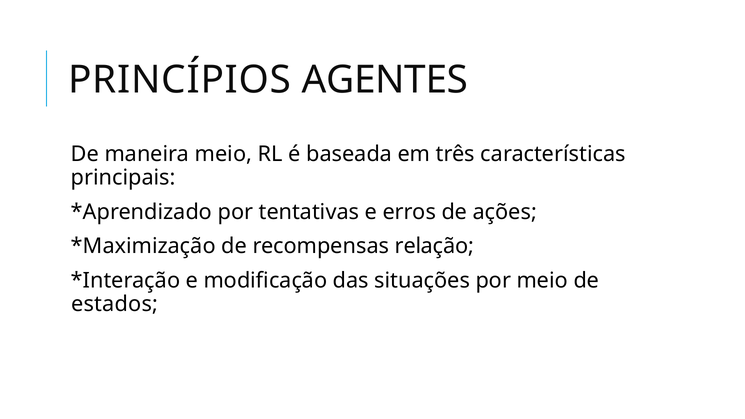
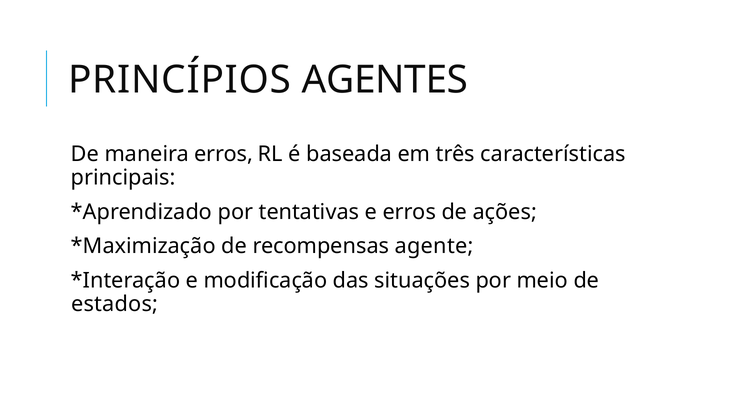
maneira meio: meio -> erros (224, 154)
relação: relação -> agente (434, 246)
